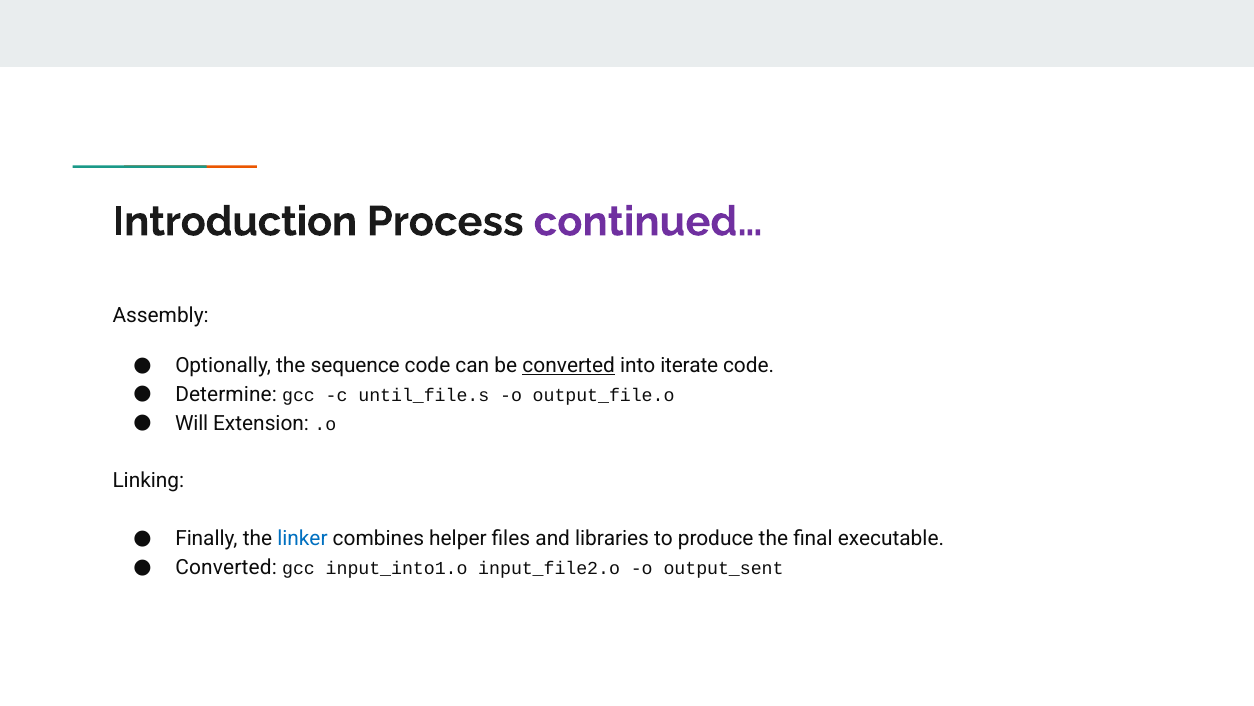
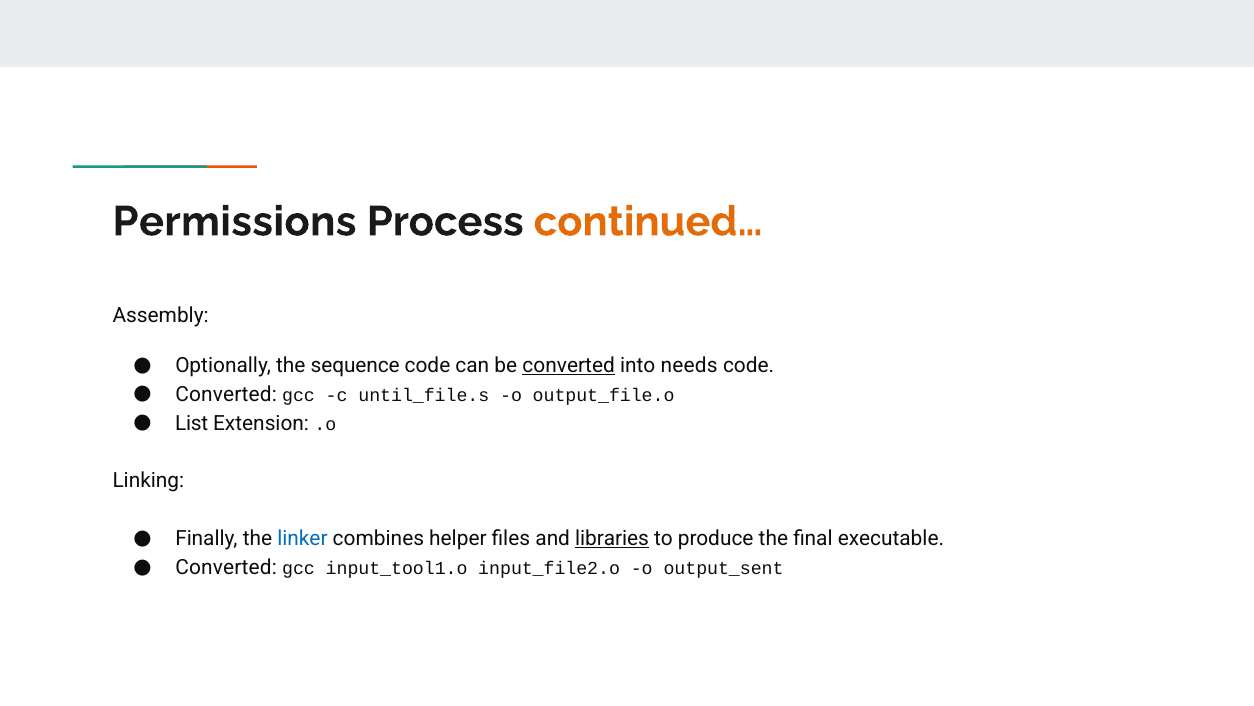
Introduction: Introduction -> Permissions (234, 221)
continued… colour: purple -> orange (648, 221)
iterate: iterate -> needs (689, 365)
Determine: Determine -> Converted (226, 394)
Will: Will -> List (192, 423)
libraries underline: none -> present (612, 538)
input_into1.o: input_into1.o -> input_tool1.o (397, 568)
